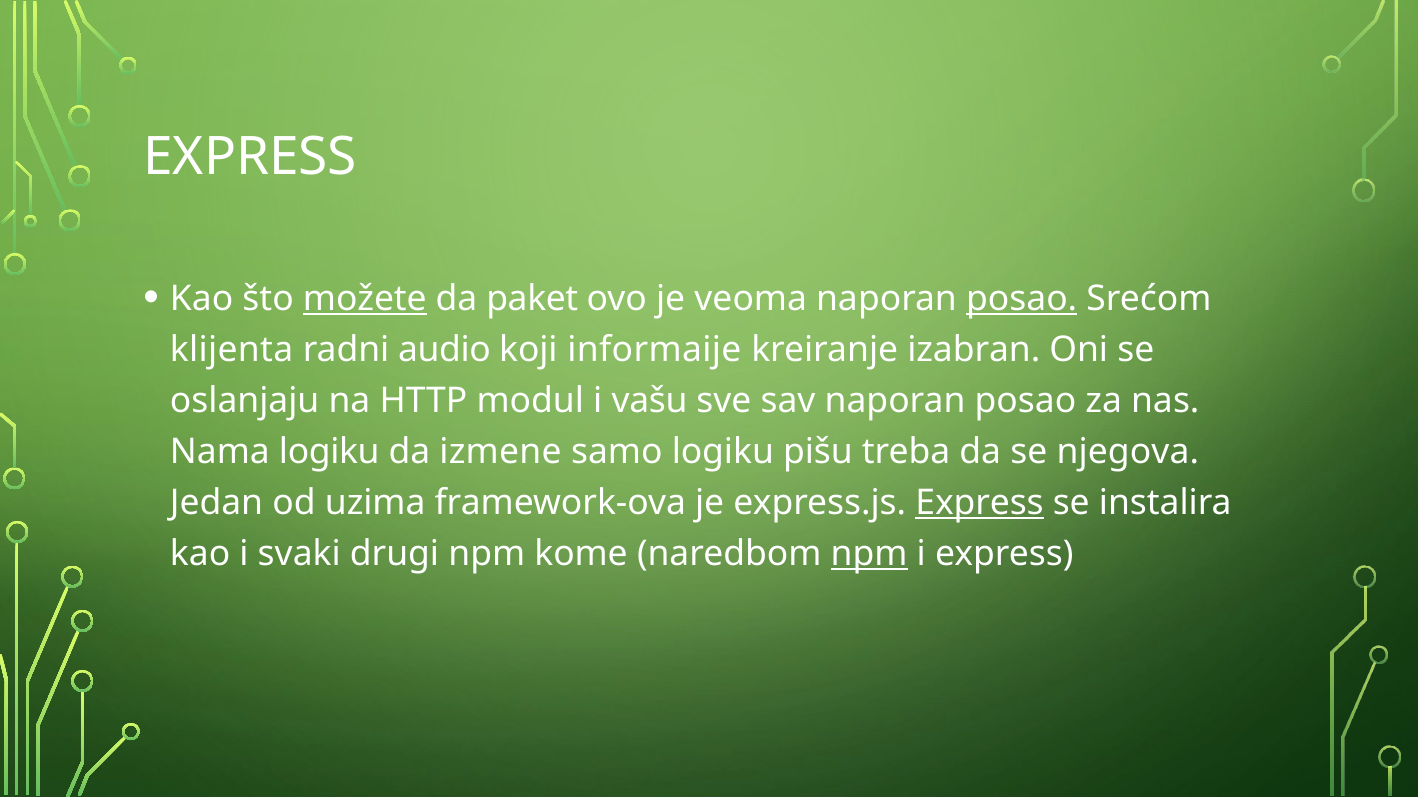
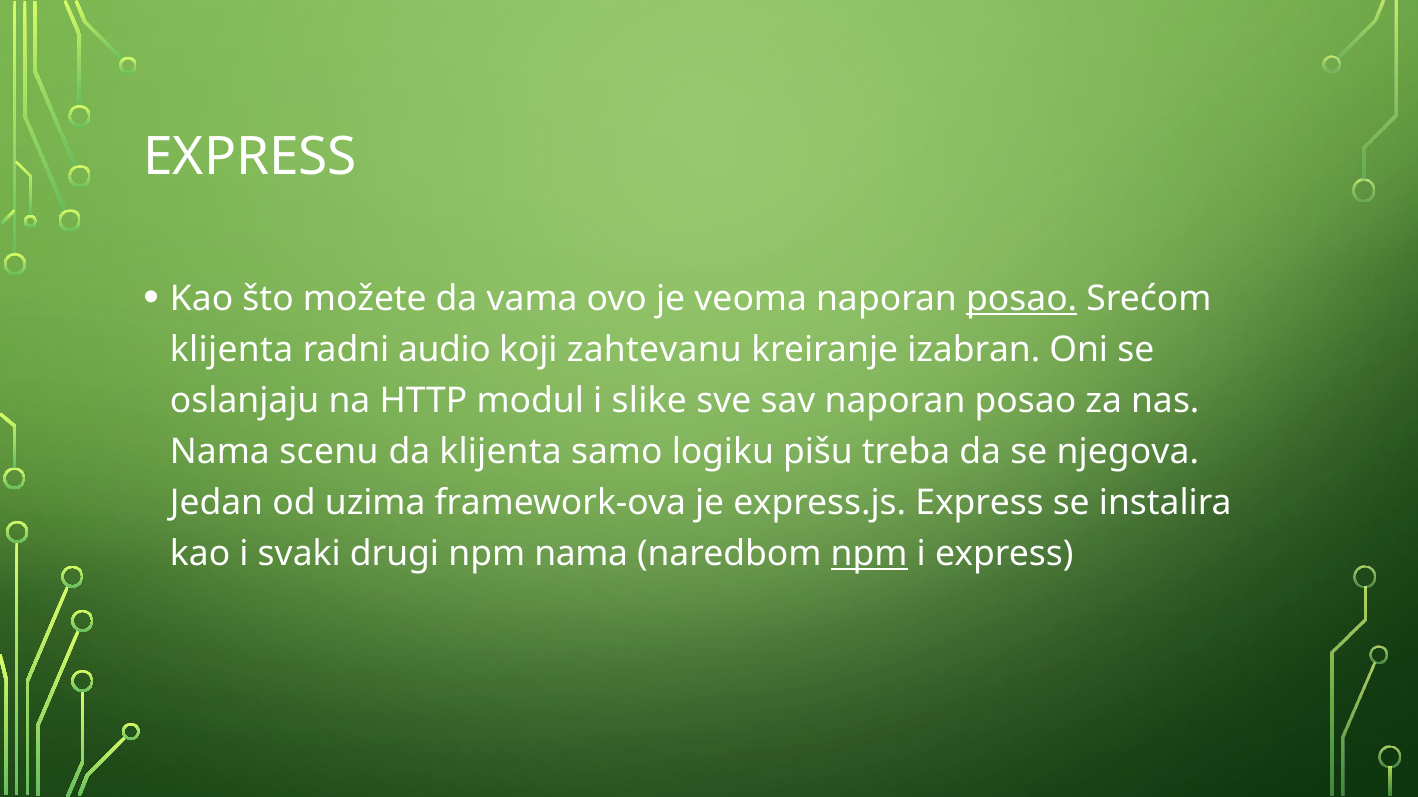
možete underline: present -> none (365, 299)
paket: paket -> vama (532, 299)
informaije: informaije -> zahtevanu (654, 350)
vašu: vašu -> slike (649, 401)
Nama logiku: logiku -> scenu (329, 452)
da izmene: izmene -> klijenta (501, 452)
Express underline: present -> none (980, 503)
npm kome: kome -> nama (581, 554)
